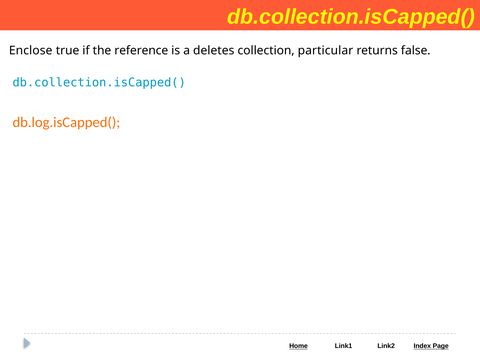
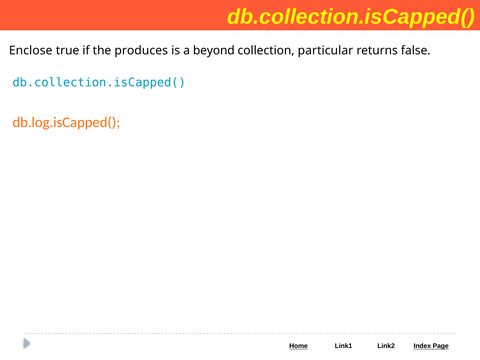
reference: reference -> produces (141, 50)
deletes: deletes -> beyond (214, 50)
